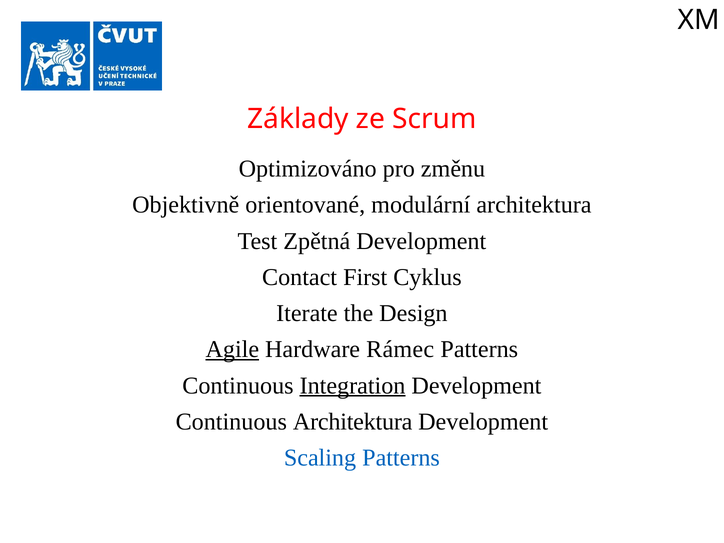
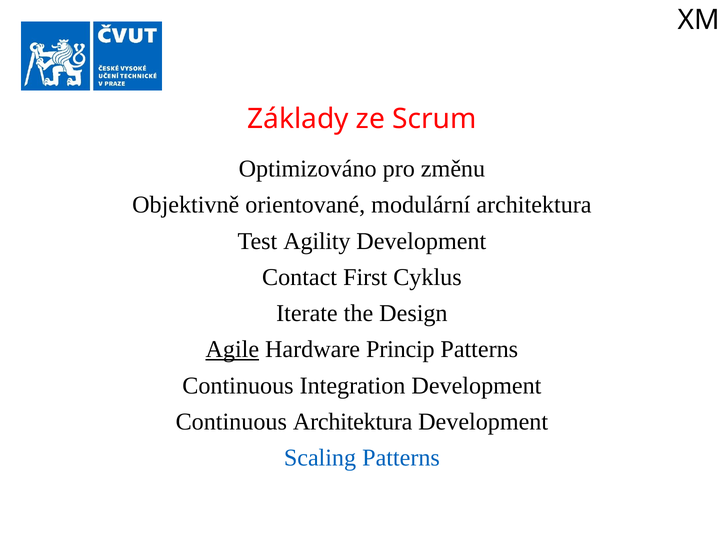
Zpětná: Zpětná -> Agility (317, 241)
Rámec: Rámec -> Princip (400, 349)
Integration underline: present -> none (353, 386)
